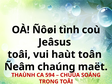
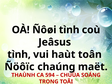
toâi: toâi -> tình (19, 54)
Ñeâm: Ñeâm -> Ñöôïc (19, 67)
